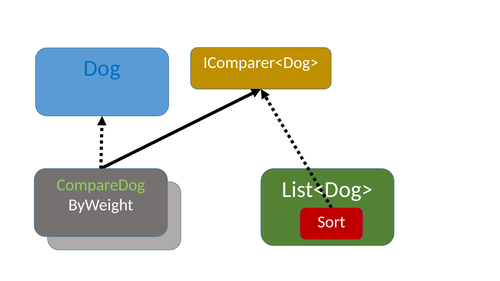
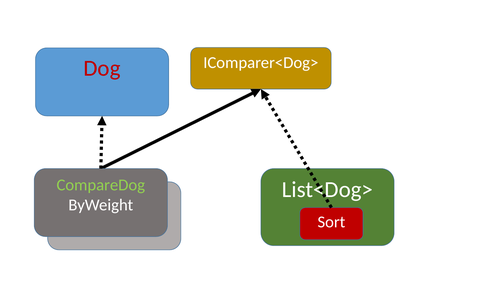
Dog colour: blue -> red (102, 68)
